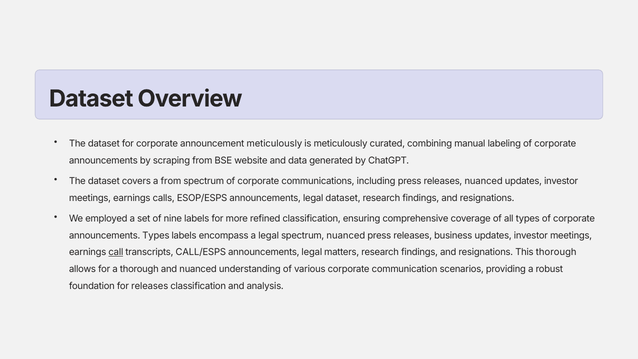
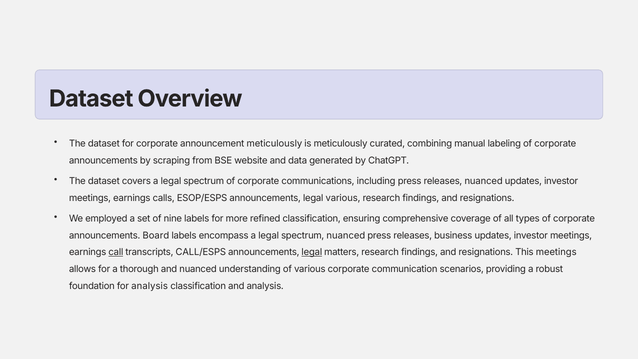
covers a from: from -> legal (171, 181)
legal dataset: dataset -> various (343, 198)
announcements Types: Types -> Board (156, 235)
legal underline: none -> present (312, 252)
This thorough: thorough -> meetings (556, 252)
for releases: releases -> analysis (150, 286)
